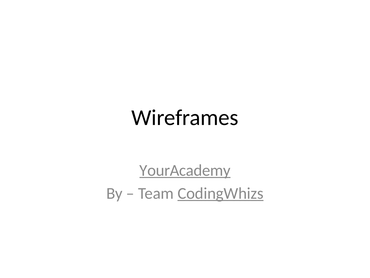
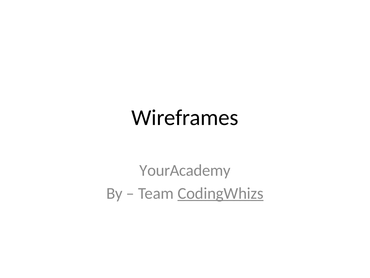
YourAcademy underline: present -> none (185, 170)
